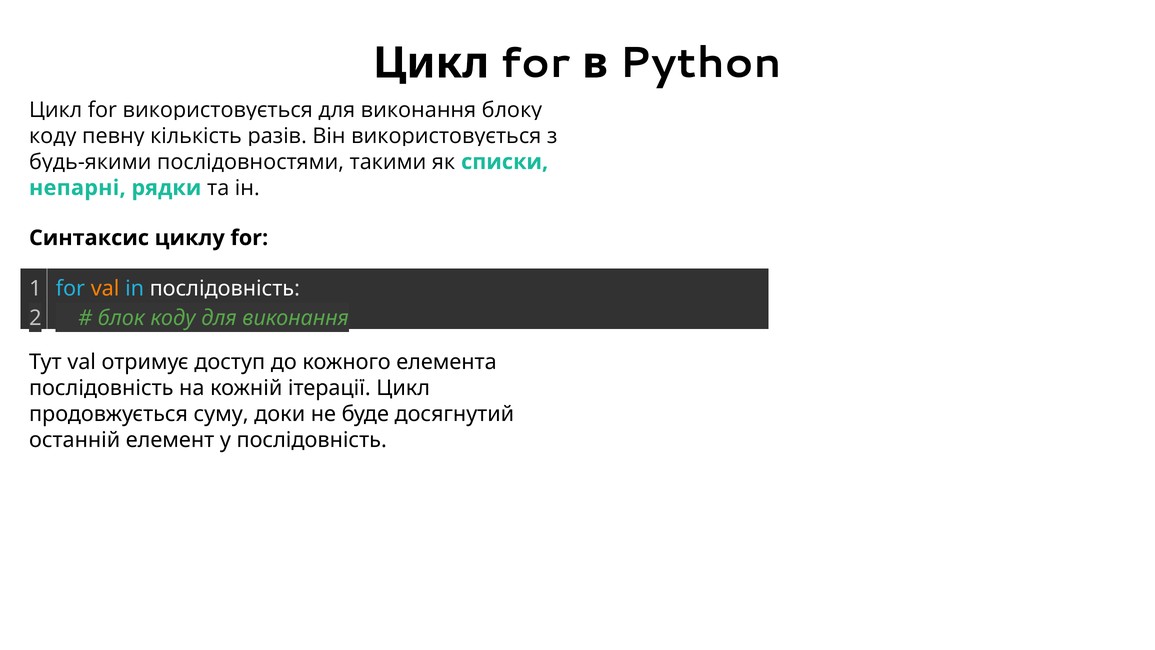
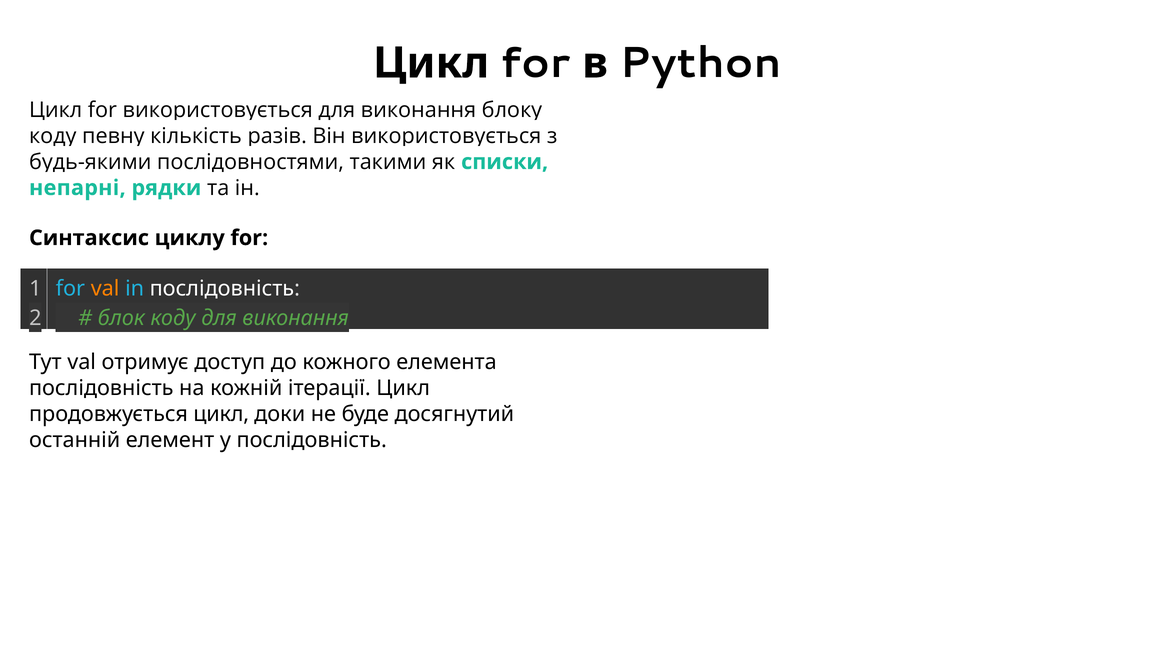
продовжується суму: суму -> цикл (221, 414)
